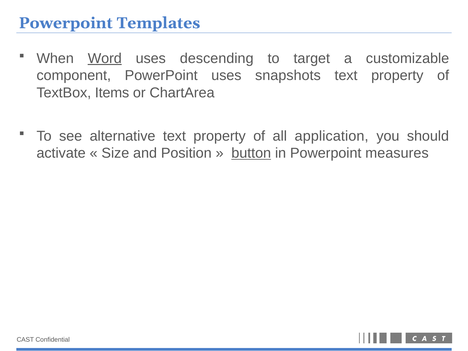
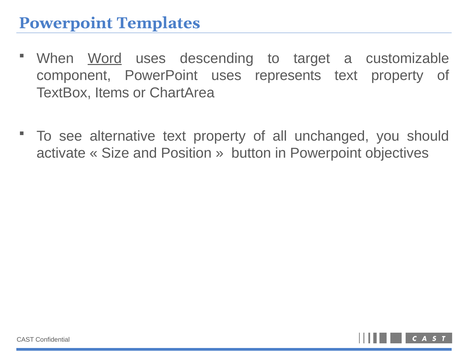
snapshots: snapshots -> represents (288, 76)
application: application -> unchanged (332, 136)
button underline: present -> none (251, 153)
measures: measures -> objectives (397, 153)
